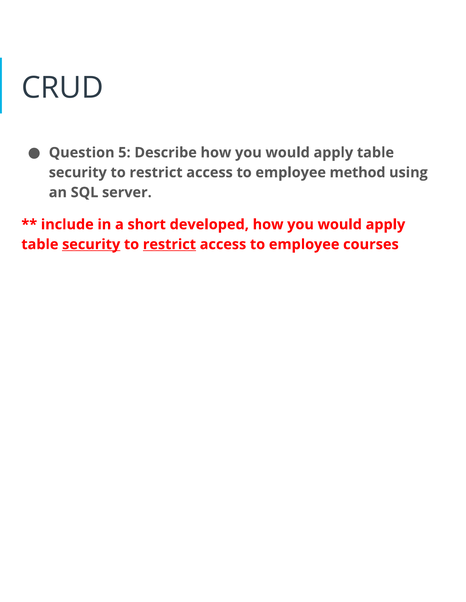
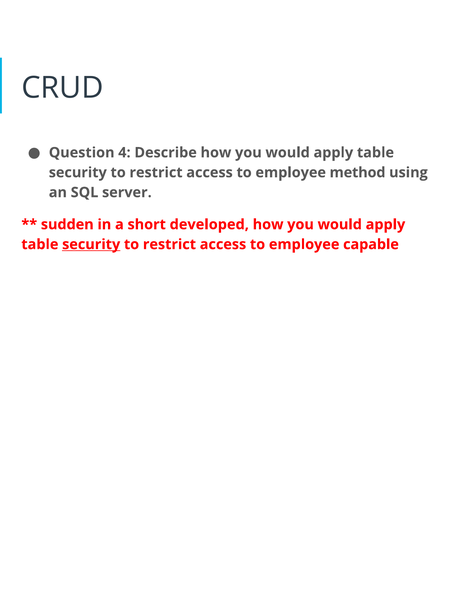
5: 5 -> 4 (124, 153)
include: include -> sudden (67, 225)
restrict underline: present -> none (169, 245)
courses: courses -> capable (371, 245)
